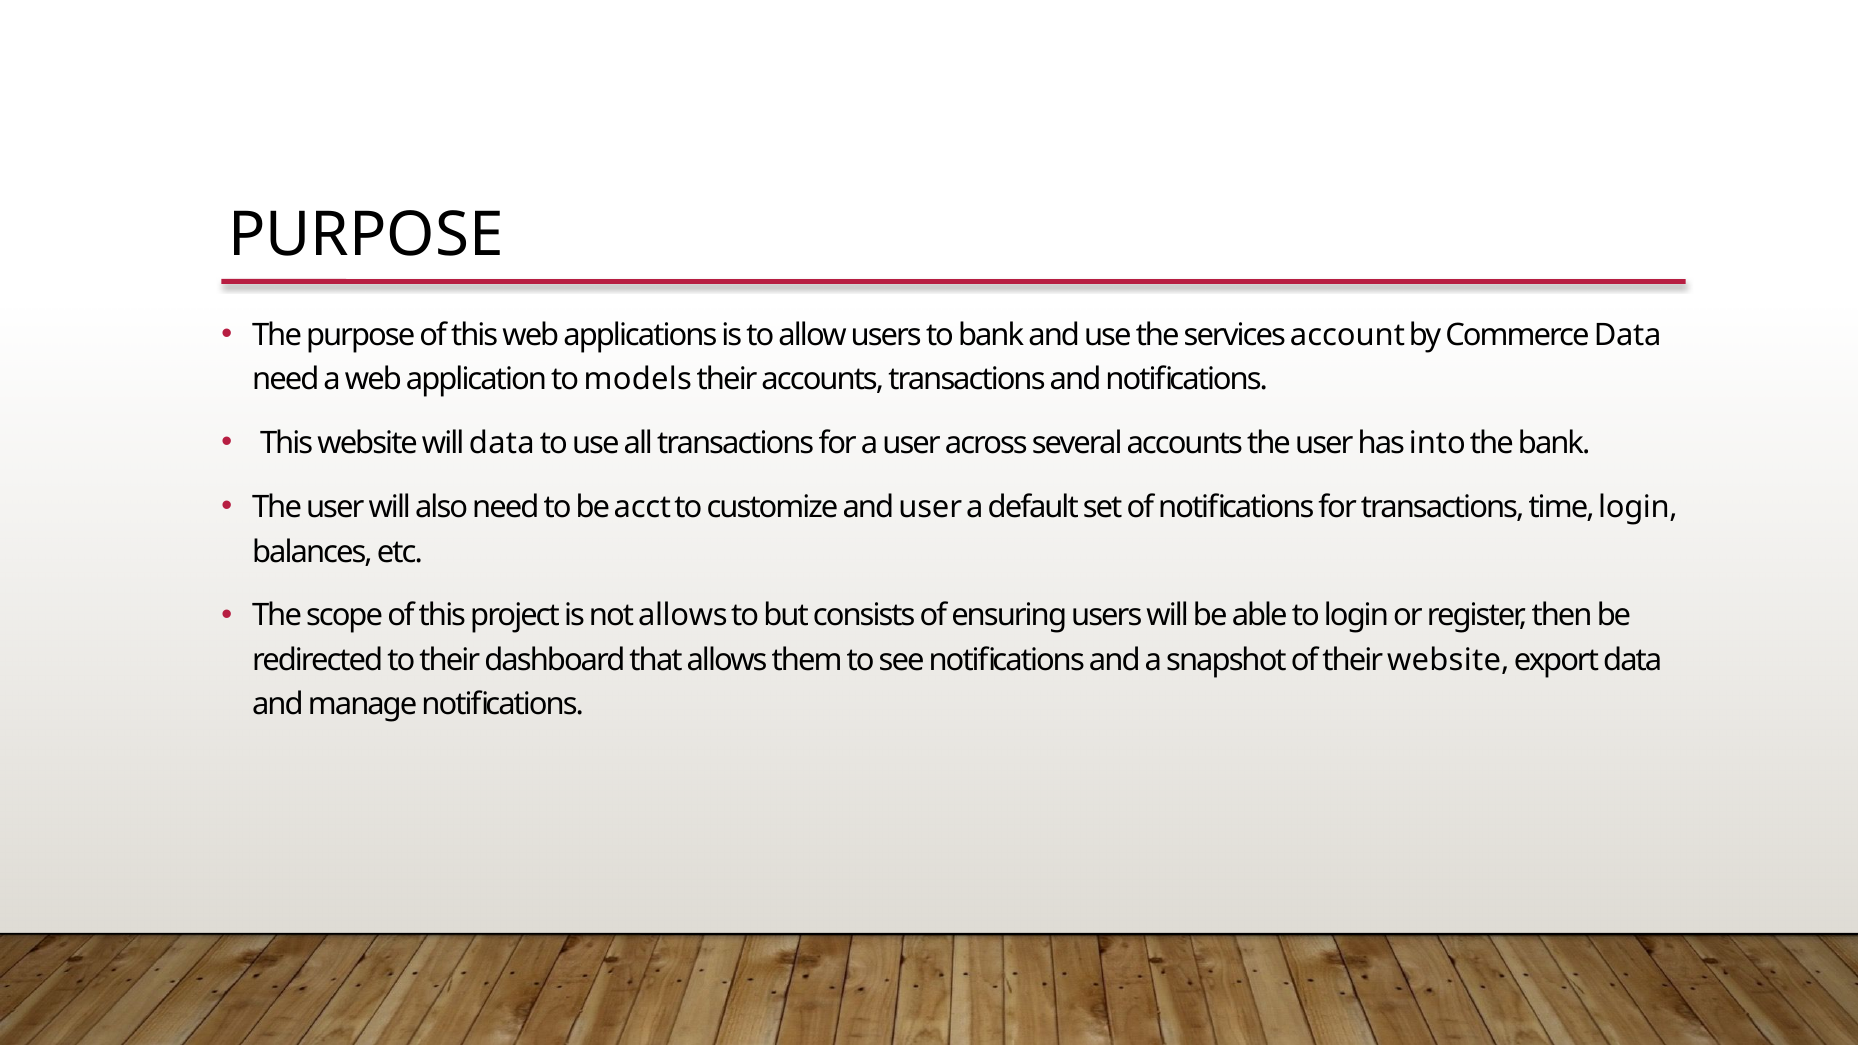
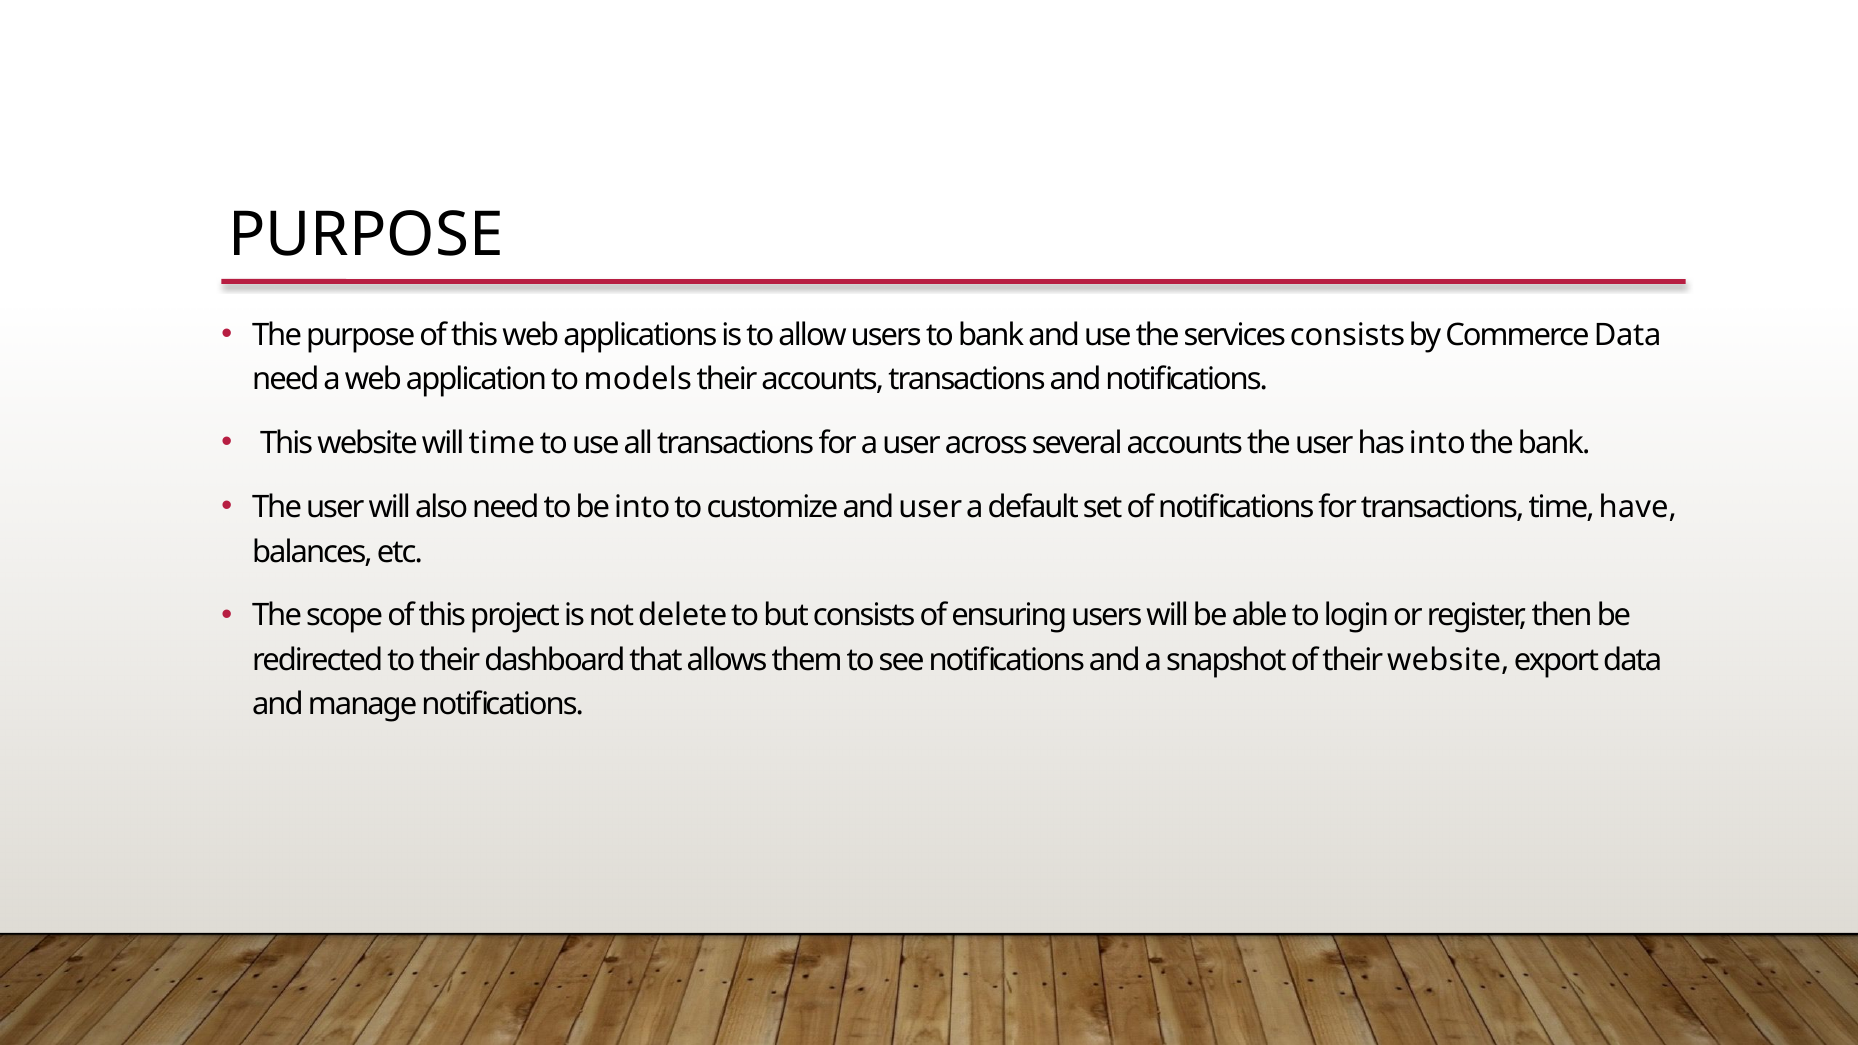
services account: account -> consists (1348, 335)
will data: data -> time (502, 444)
be acct: acct -> into (642, 507)
time login: login -> have (1638, 507)
not allows: allows -> delete (683, 616)
